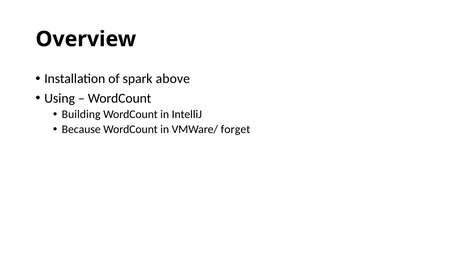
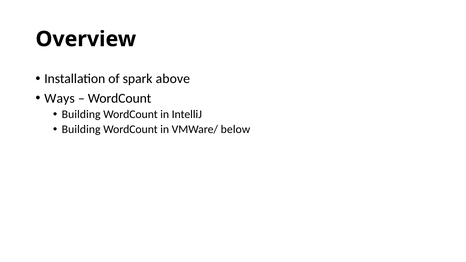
Using: Using -> Ways (60, 98)
Because: Because -> Building (81, 129)
forget: forget -> below (235, 129)
